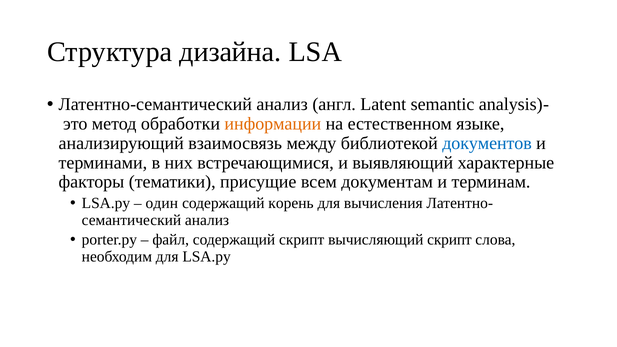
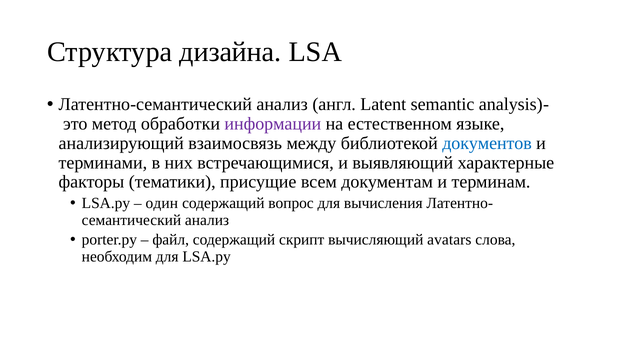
информации colour: orange -> purple (273, 124)
корень: корень -> вопрос (291, 203)
вычисляющий скрипт: скрипт -> avatars (449, 240)
